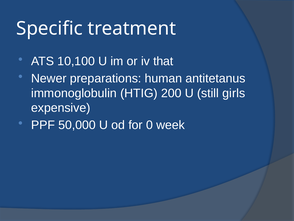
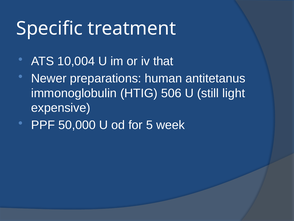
10,100: 10,100 -> 10,004 (76, 61)
200: 200 -> 506 (171, 93)
girls: girls -> light (234, 93)
0: 0 -> 5 (149, 125)
